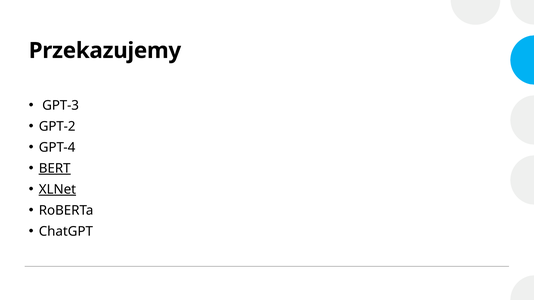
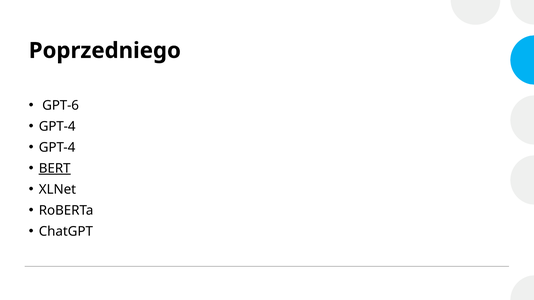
Przekazujemy: Przekazujemy -> Poprzedniego (105, 51)
GPT-3: GPT-3 -> GPT-6 (61, 106)
GPT-2: GPT-2 -> GPT-4 (57, 127)
XLNet underline: present -> none (57, 190)
